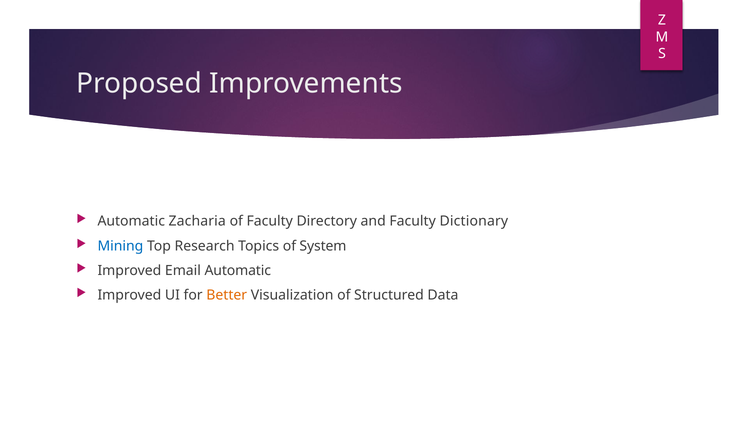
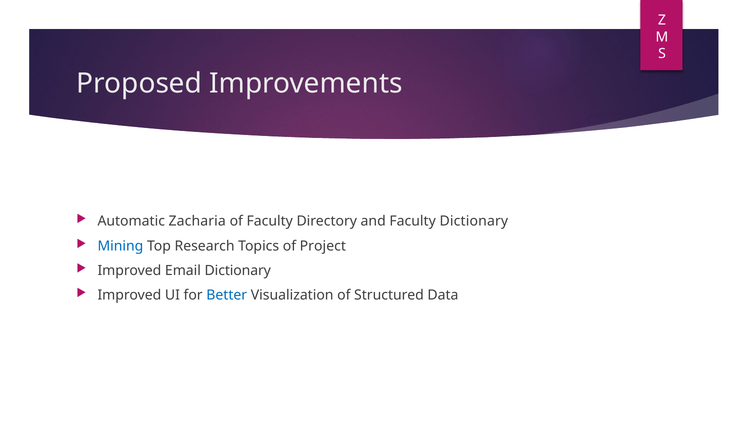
System: System -> Project (323, 246)
Email Automatic: Automatic -> Dictionary (238, 270)
Better colour: orange -> blue (227, 295)
